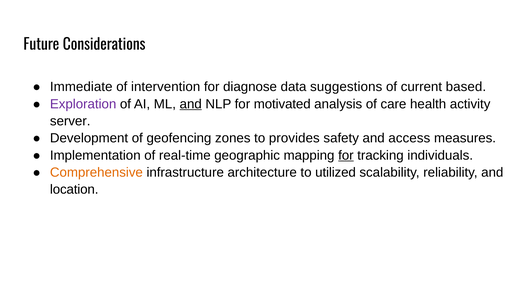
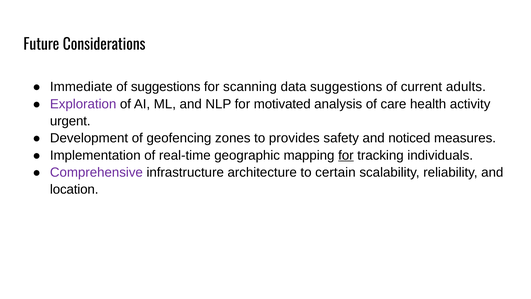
of intervention: intervention -> suggestions (166, 87)
diagnose: diagnose -> scanning (250, 87)
based: based -> adults (466, 87)
and underline: present -> none (191, 104)
server: server -> urgent (70, 121)
access: access -> noticed (409, 138)
Comprehensive colour: orange -> purple (96, 172)
utilized: utilized -> certain (335, 172)
